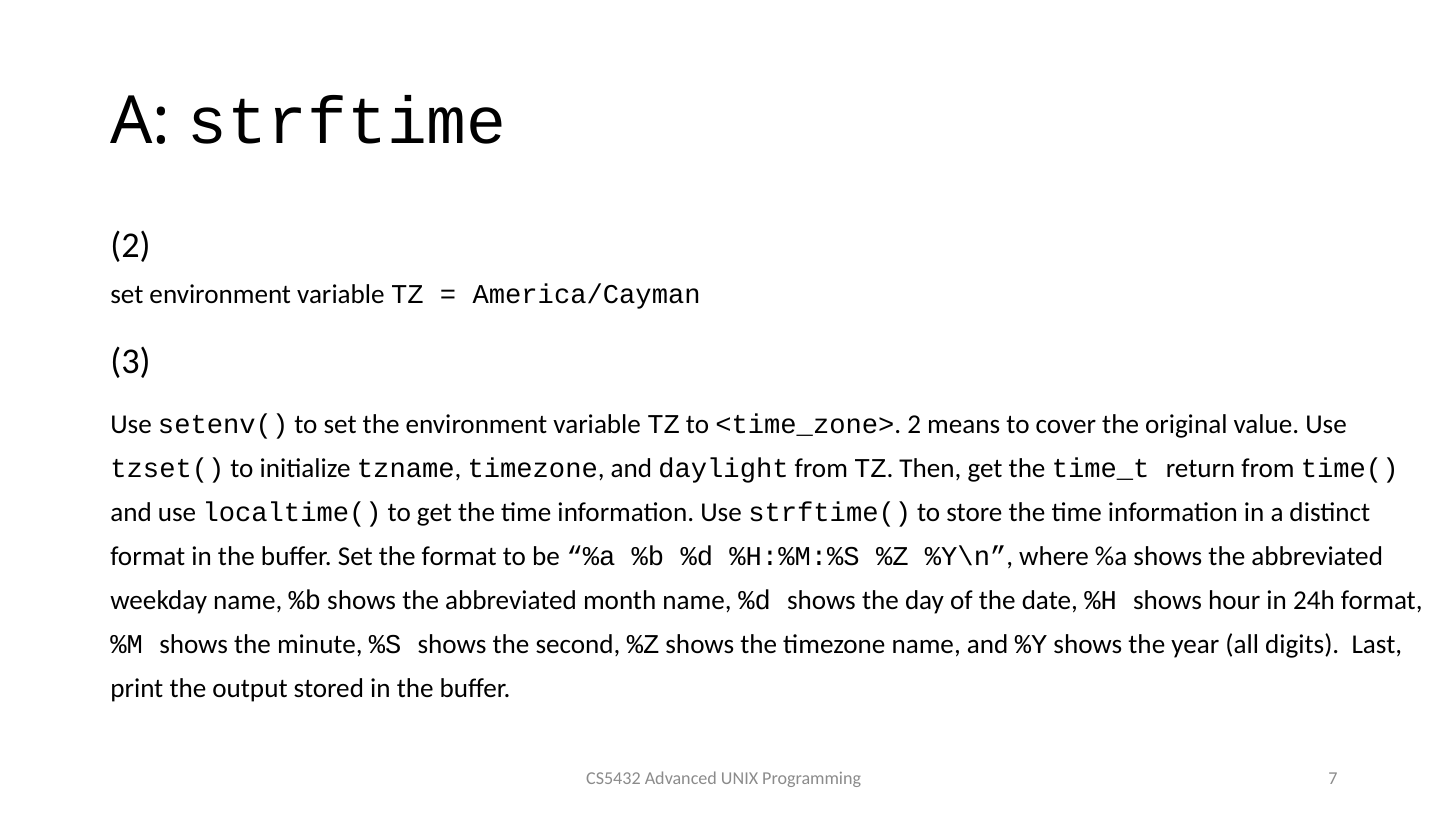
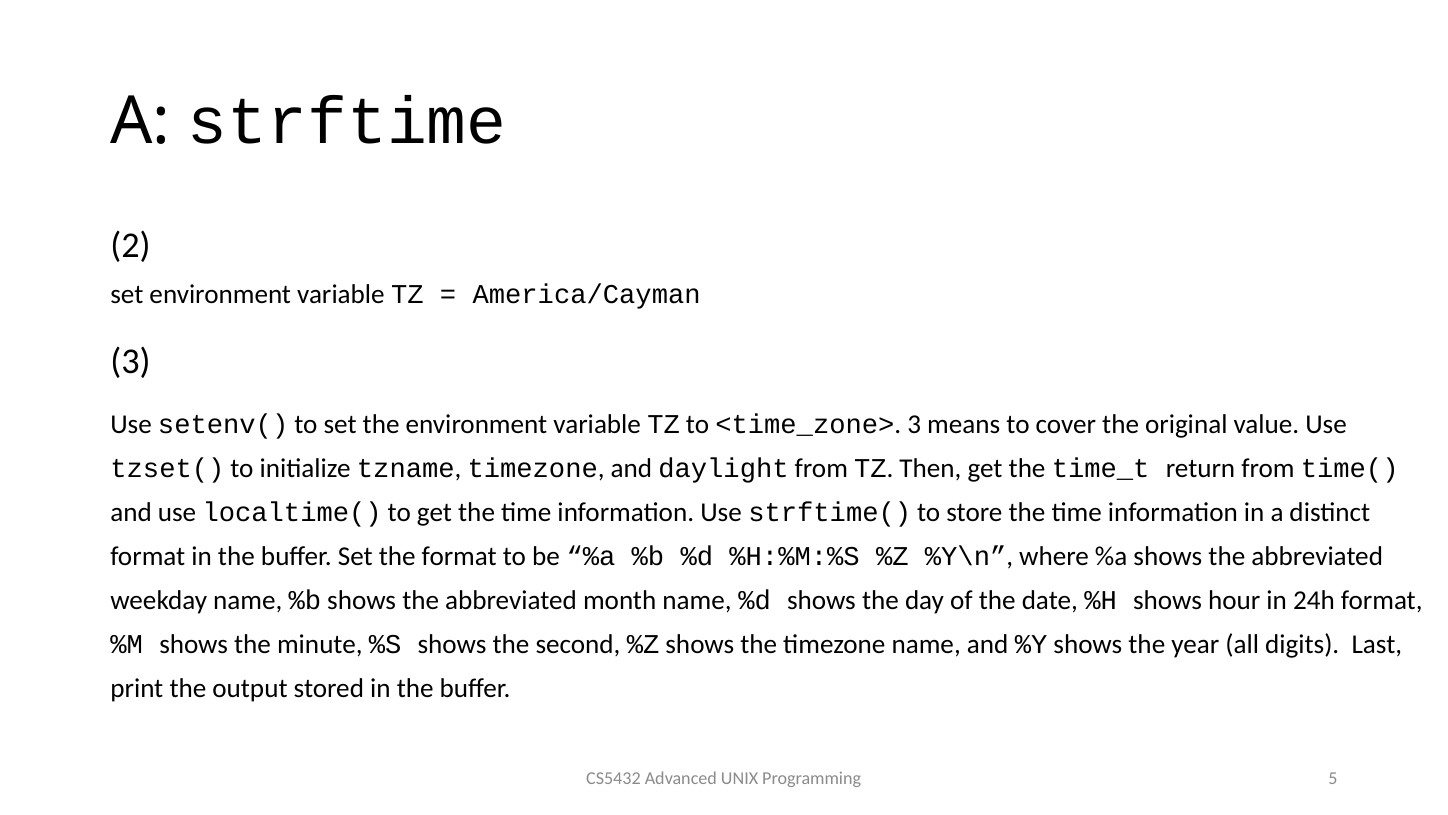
<time_zone> 2: 2 -> 3 (914, 424)
7: 7 -> 5 (1333, 778)
